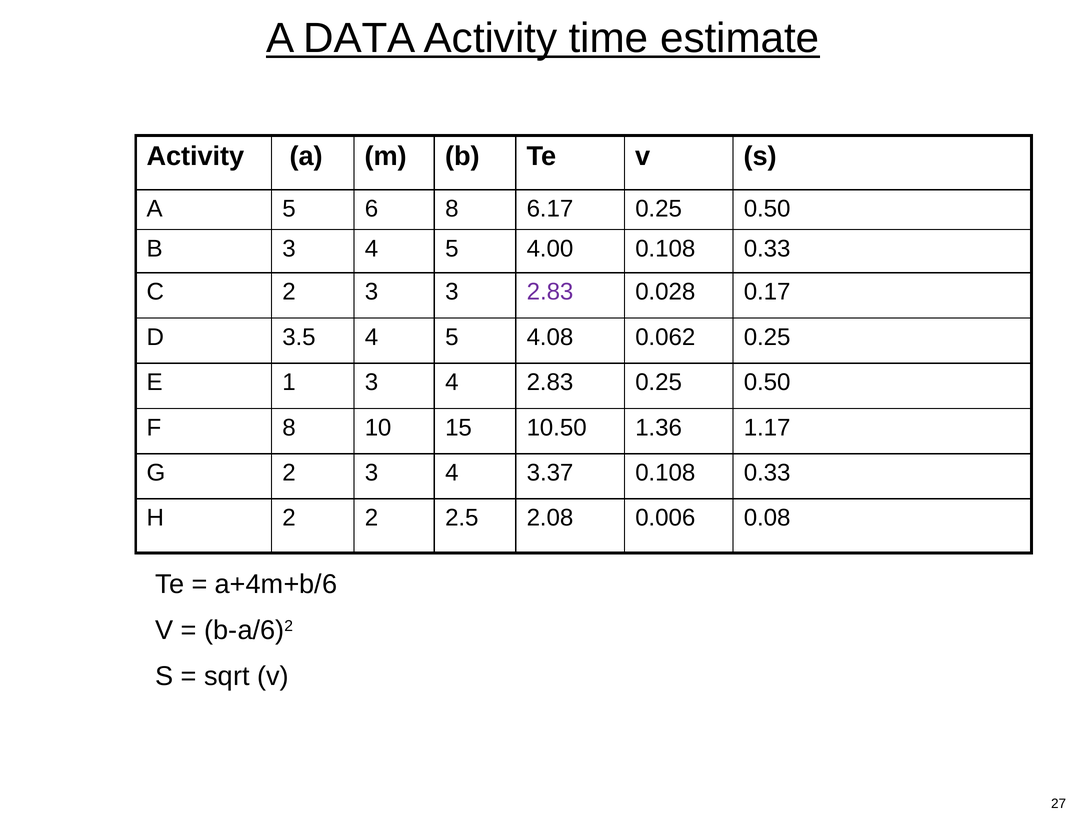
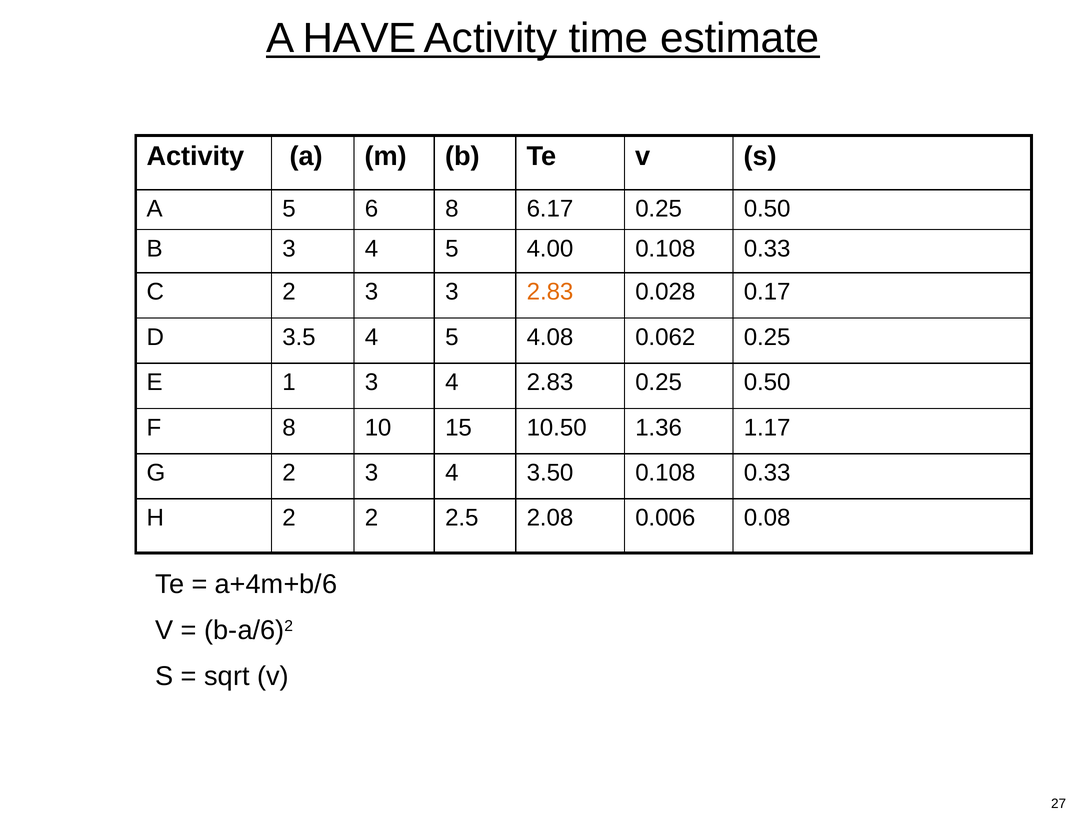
DATA: DATA -> HAVE (360, 38)
2.83 colour: purple -> orange (550, 292)
3.37: 3.37 -> 3.50 (550, 473)
